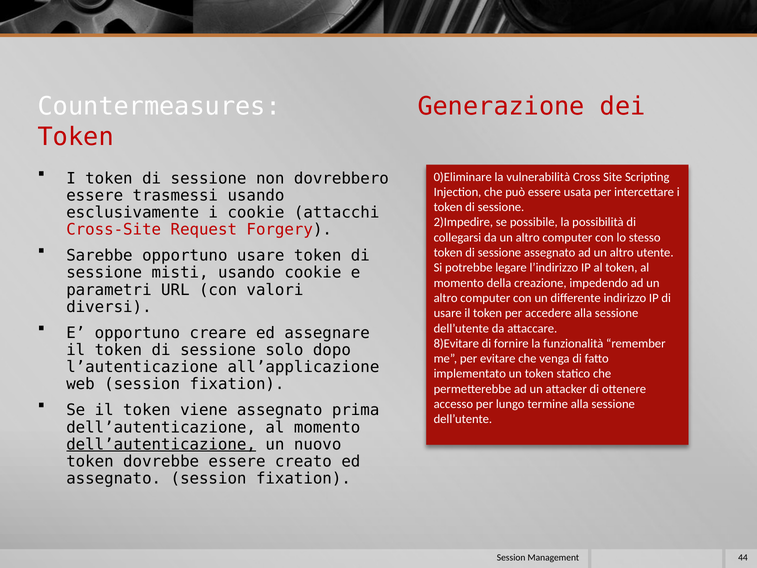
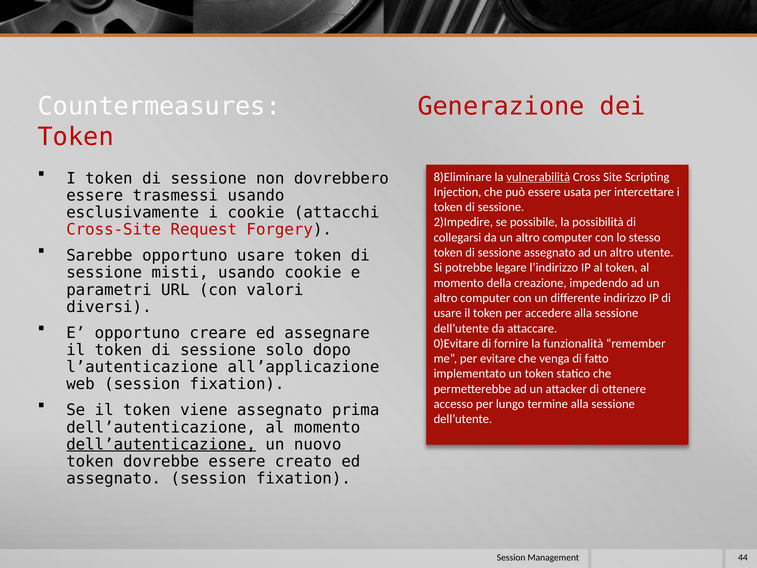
0)Eliminare: 0)Eliminare -> 8)Eliminare (463, 177)
vulnerabilità underline: none -> present (538, 177)
8)Evitare: 8)Evitare -> 0)Evitare (456, 343)
